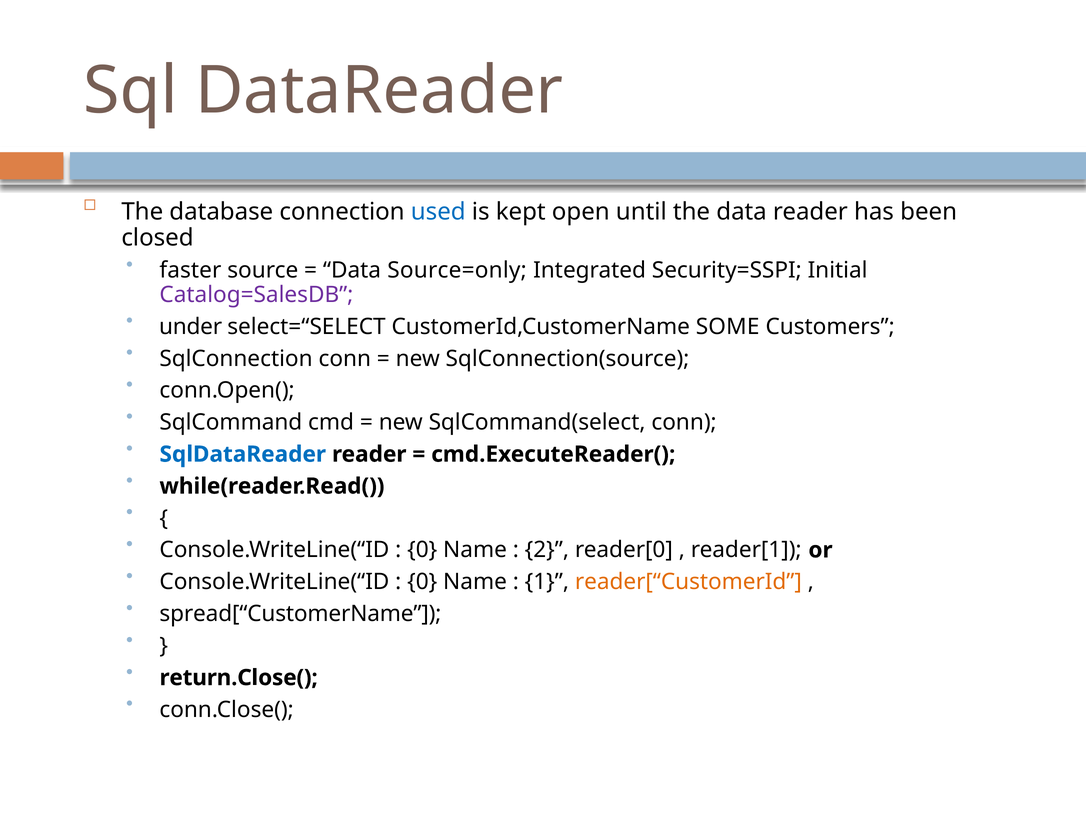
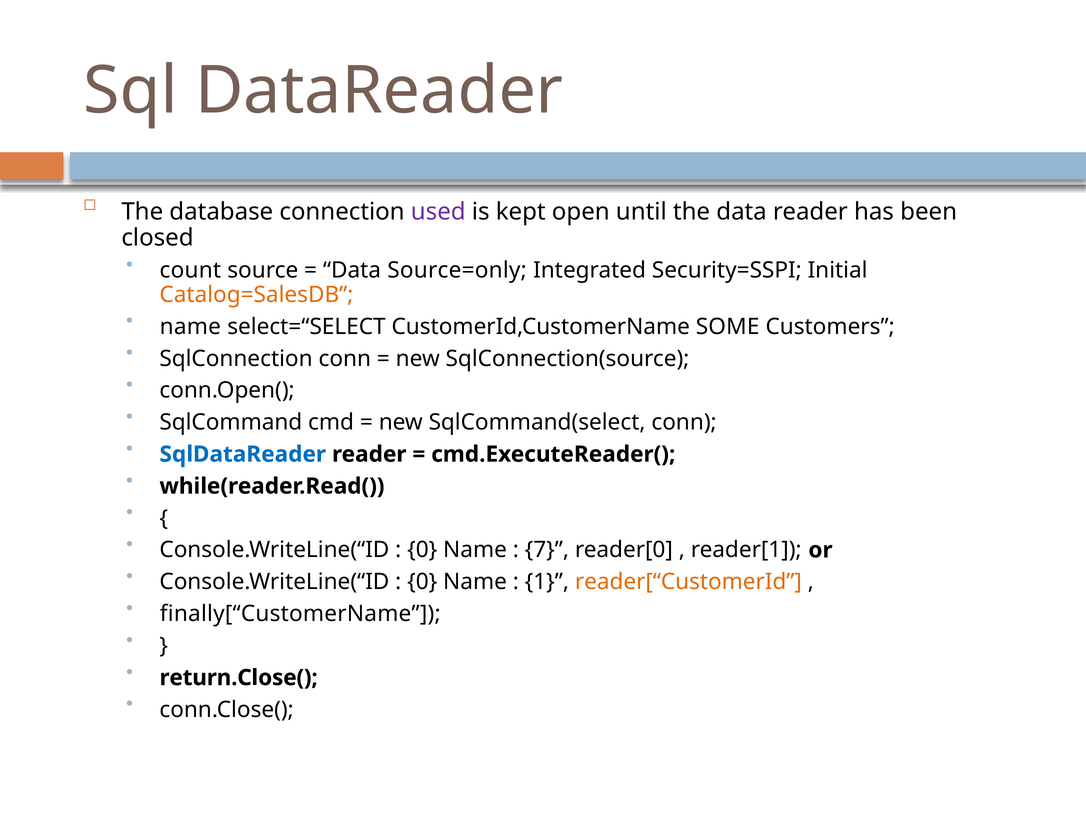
used colour: blue -> purple (438, 212)
faster: faster -> count (190, 270)
Catalog=SalesDB colour: purple -> orange (256, 295)
under: under -> name (190, 326)
2: 2 -> 7 (547, 550)
spread[“CustomerName: spread[“CustomerName -> finally[“CustomerName (300, 613)
